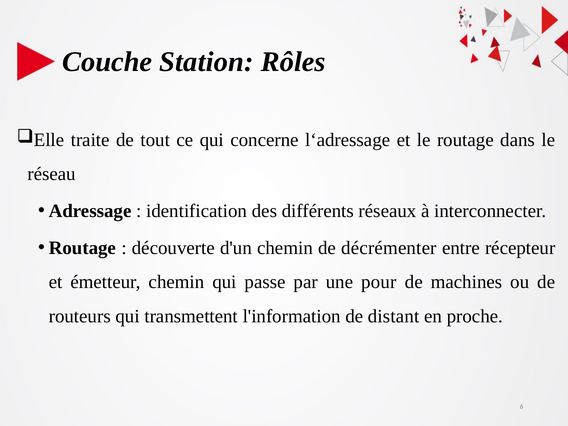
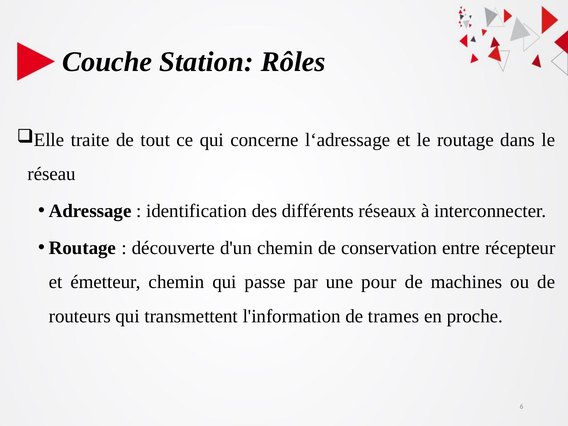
décrémenter: décrémenter -> conservation (389, 248)
distant: distant -> trames (394, 316)
